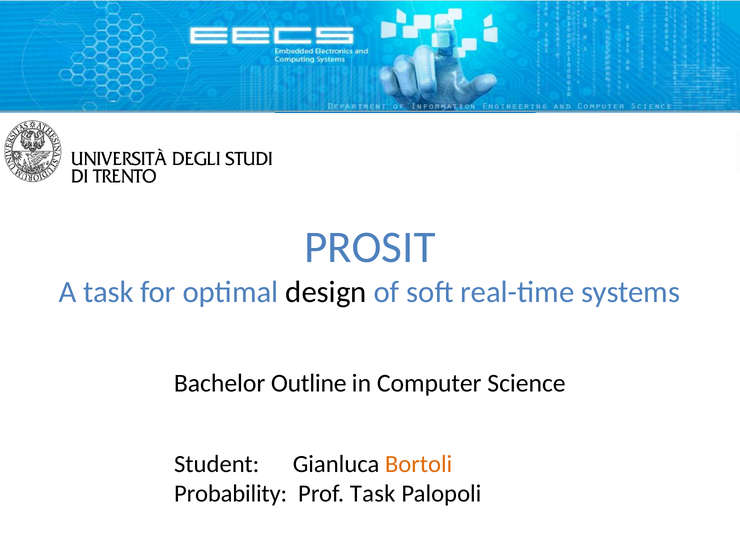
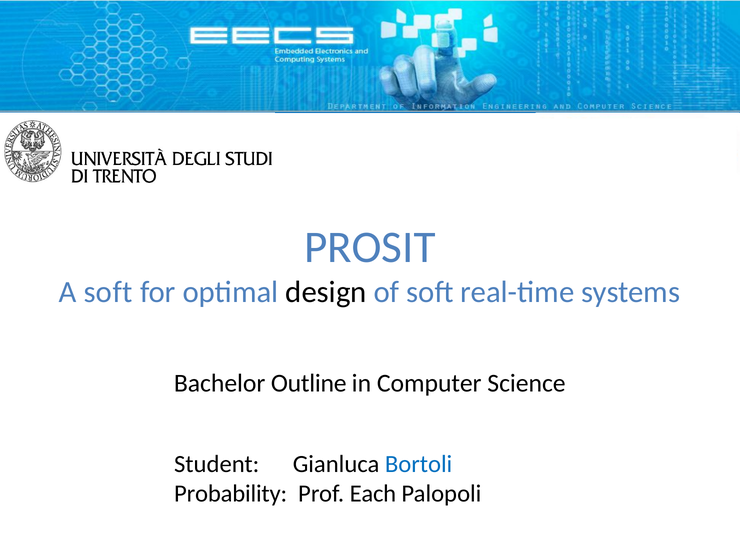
A task: task -> soft (108, 292)
Bortoli colour: orange -> blue (419, 464)
Prof Task: Task -> Each (373, 494)
